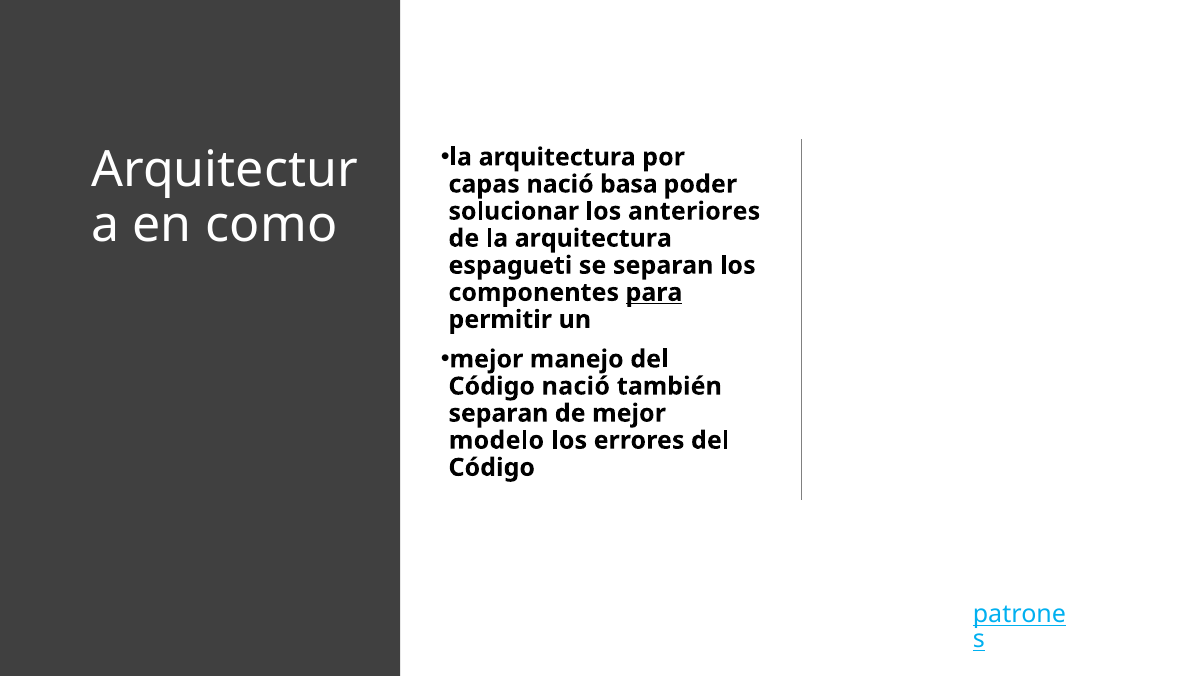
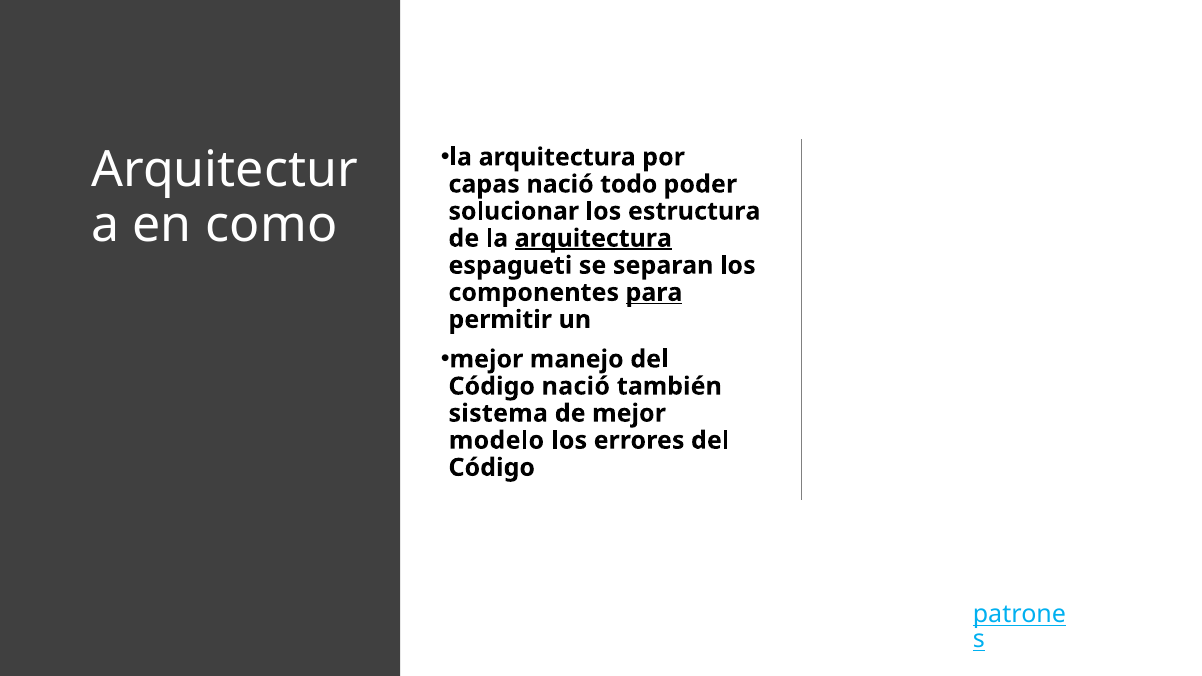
basa: basa -> todo (629, 184)
anteriores: anteriores -> estructura (694, 211)
arquitectura underline: none -> present (593, 238)
separan: separan -> sistema (498, 413)
